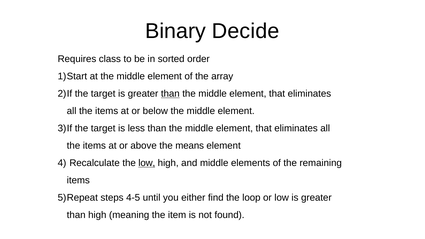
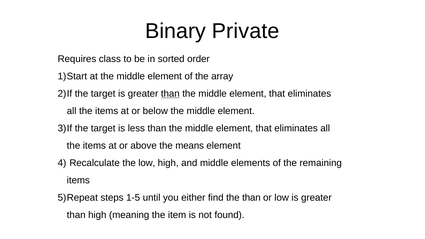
Decide: Decide -> Private (246, 31)
low underline: present -> none (147, 163)
4-5: 4-5 -> 1-5 (133, 198)
the loop: loop -> than (251, 198)
